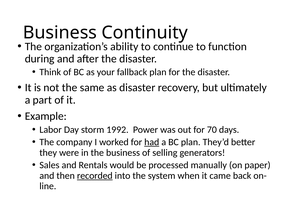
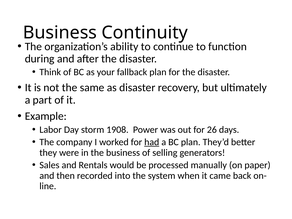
1992: 1992 -> 1908 (117, 130)
70: 70 -> 26 (212, 130)
recorded underline: present -> none (95, 176)
